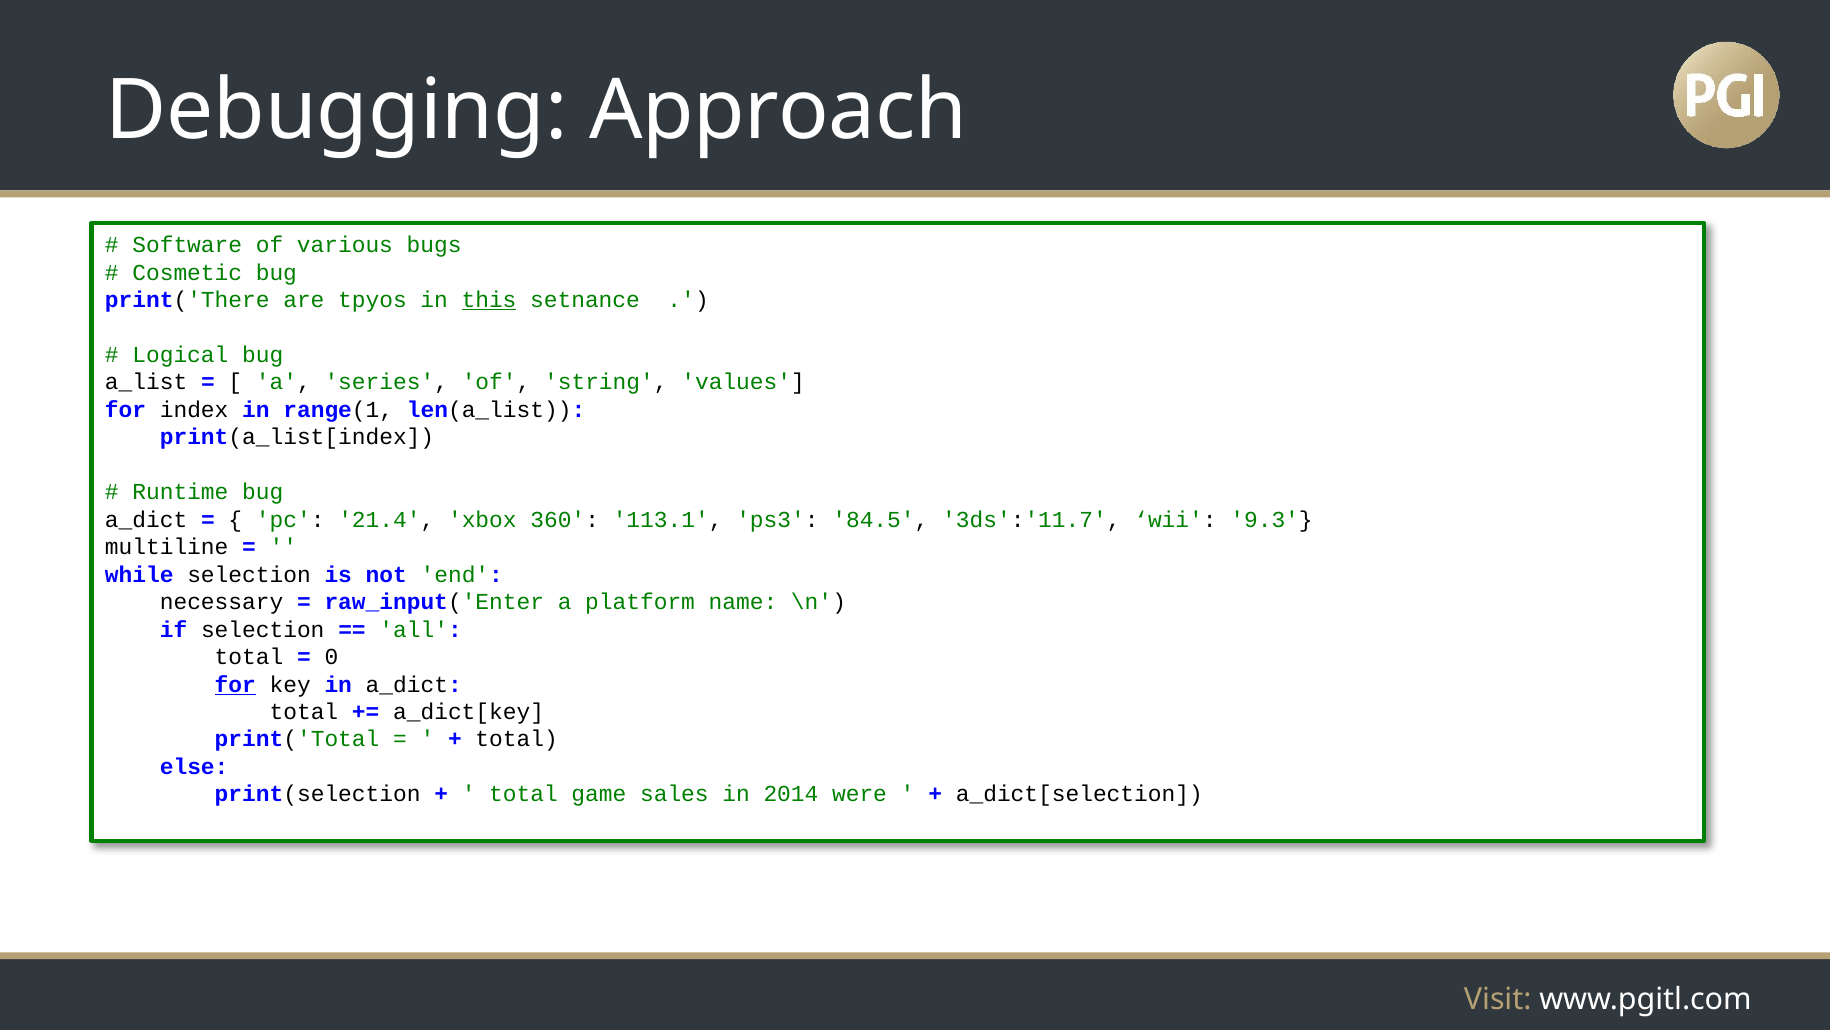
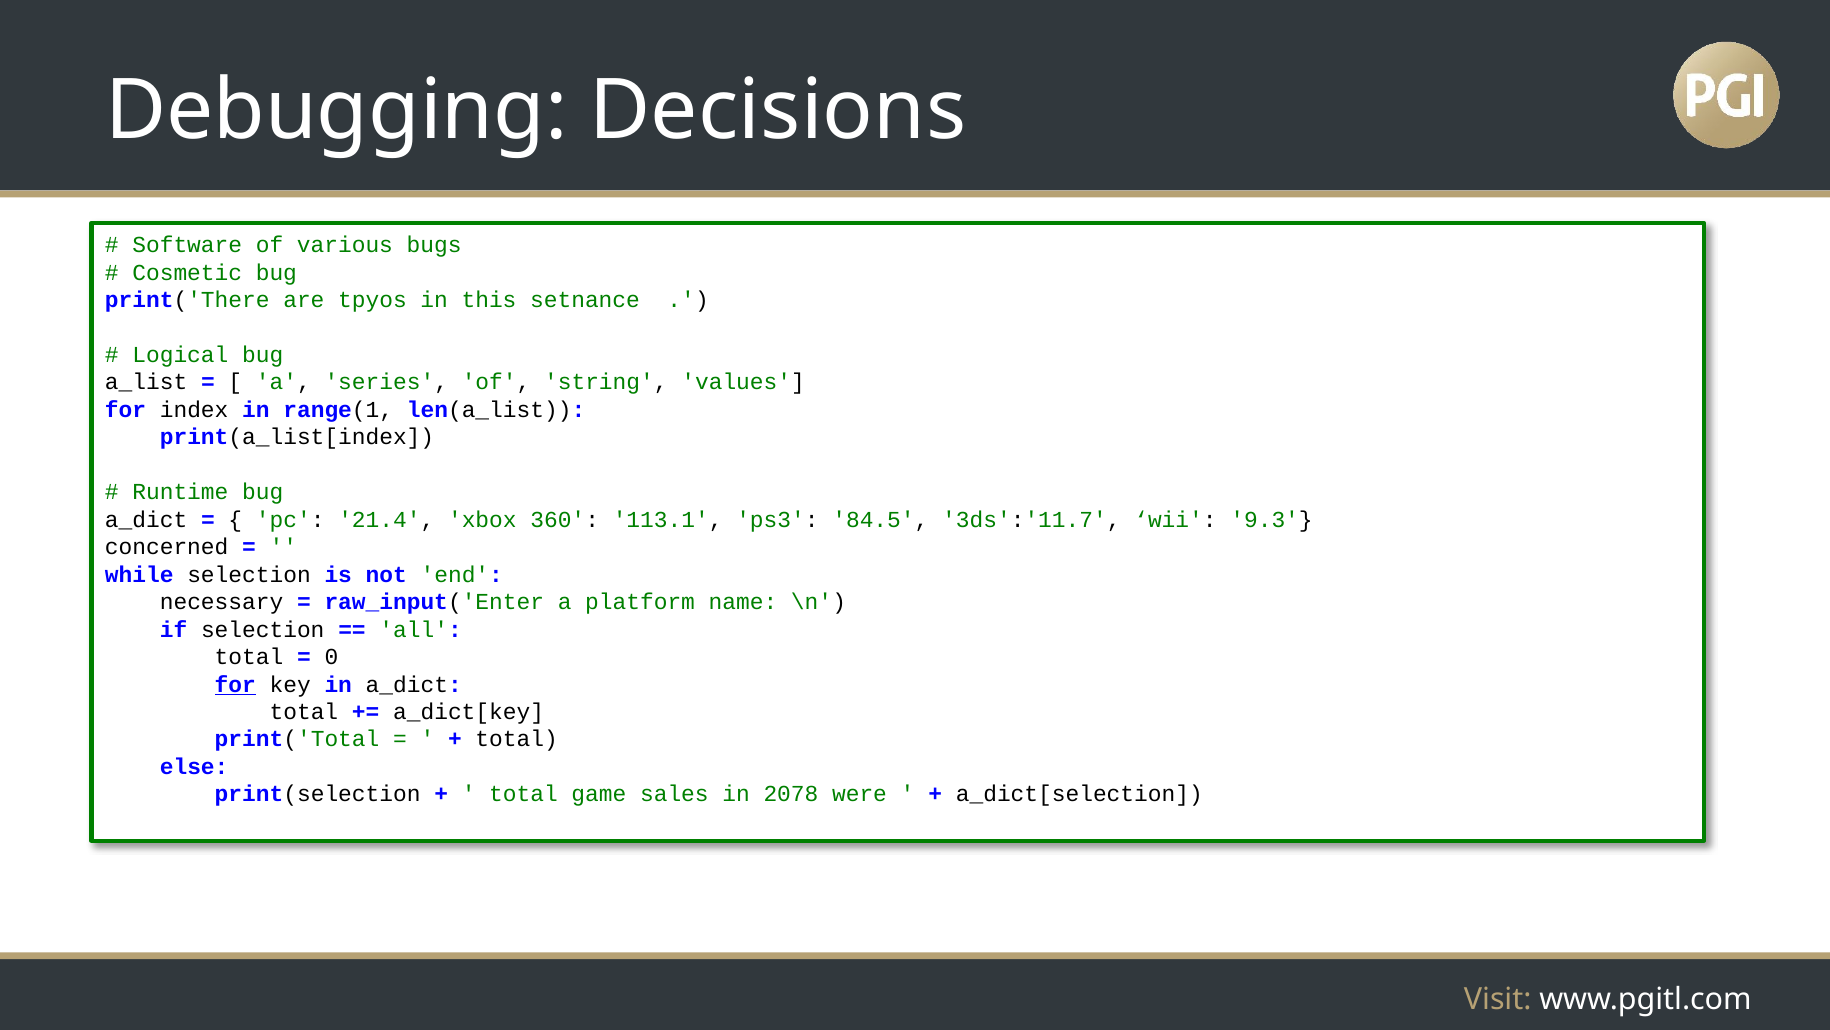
Approach: Approach -> Decisions (778, 110)
this underline: present -> none (489, 300)
multiline: multiline -> concerned (167, 547)
2014: 2014 -> 2078 (791, 794)
